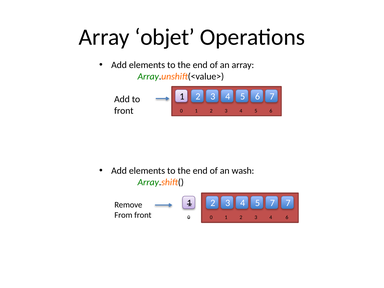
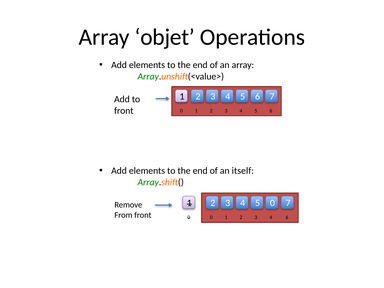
wash: wash -> itself (243, 171)
5 7: 7 -> 0 (272, 203)
